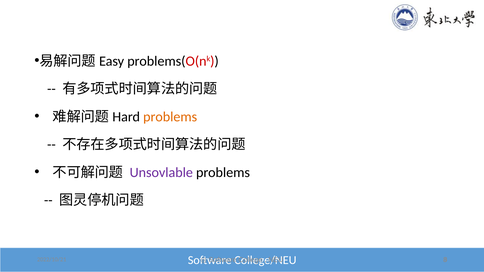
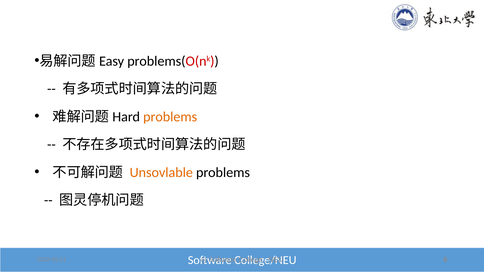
Unsovlable colour: purple -> orange (161, 173)
